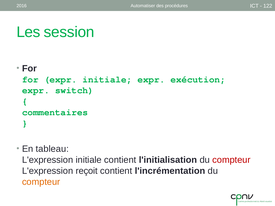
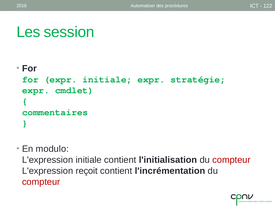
exécution: exécution -> stratégie (198, 79)
switch: switch -> cmdlet (74, 90)
tableau: tableau -> modulo (52, 149)
compteur colour: orange -> red (41, 182)
